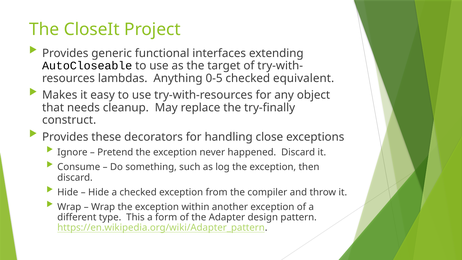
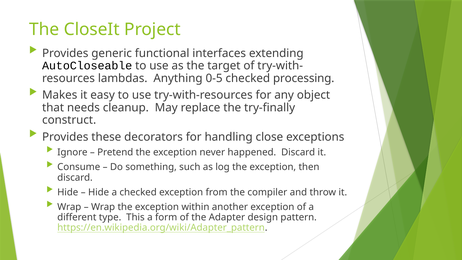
equivalent: equivalent -> processing (304, 78)
